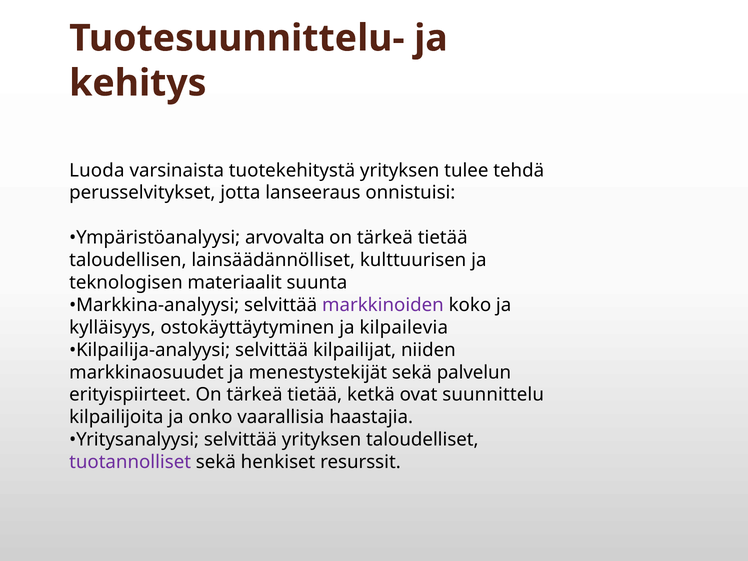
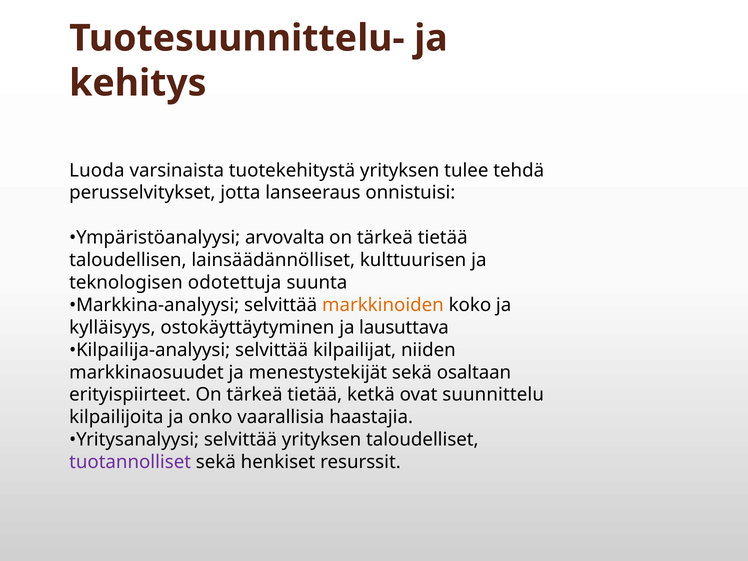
materiaalit: materiaalit -> odotettuja (235, 283)
markkinoiden colour: purple -> orange (383, 305)
kilpailevia: kilpailevia -> lausuttava (404, 327)
palvelun: palvelun -> osaltaan (474, 372)
